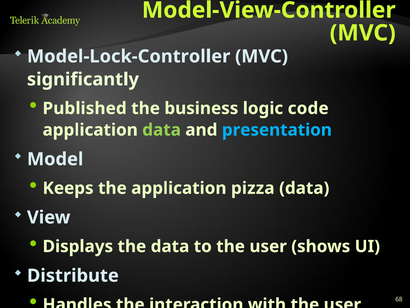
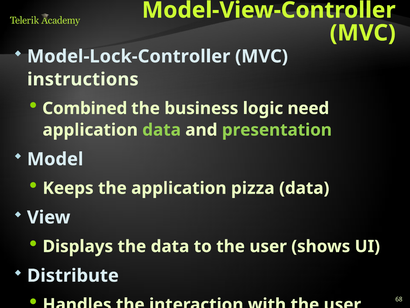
significantly: significantly -> instructions (83, 79)
Published: Published -> Combined (85, 108)
code: code -> need (308, 108)
presentation colour: light blue -> light green (277, 130)
